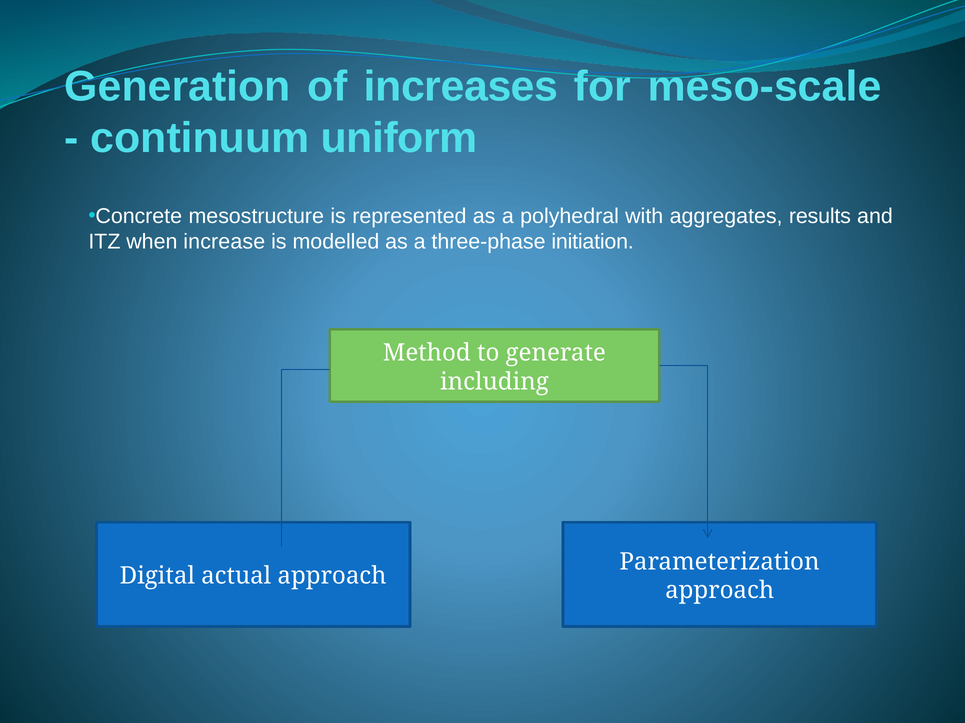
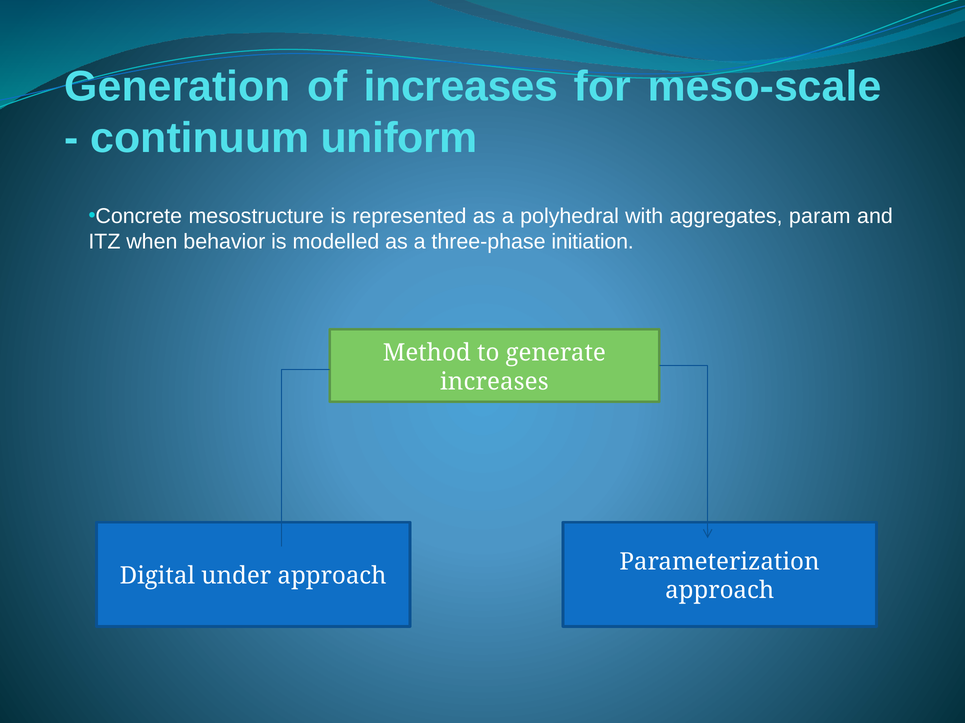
results: results -> param (820, 216)
increase: increase -> behavior (224, 242)
including: including -> increases (494, 382)
actual: actual -> under (236, 577)
